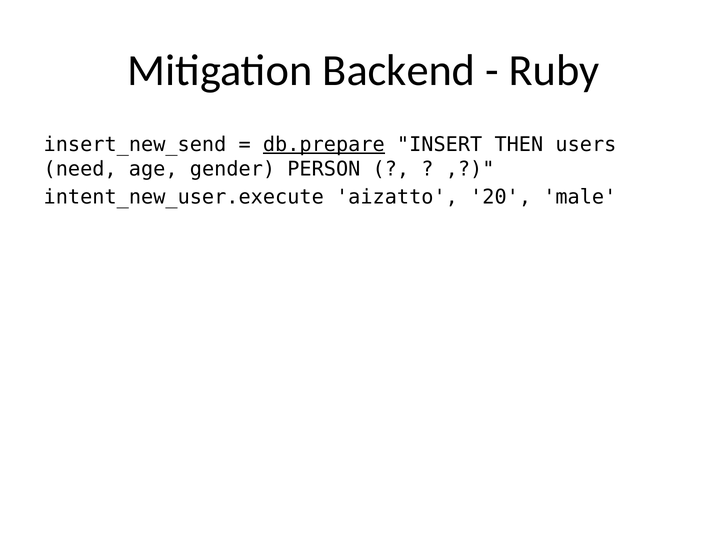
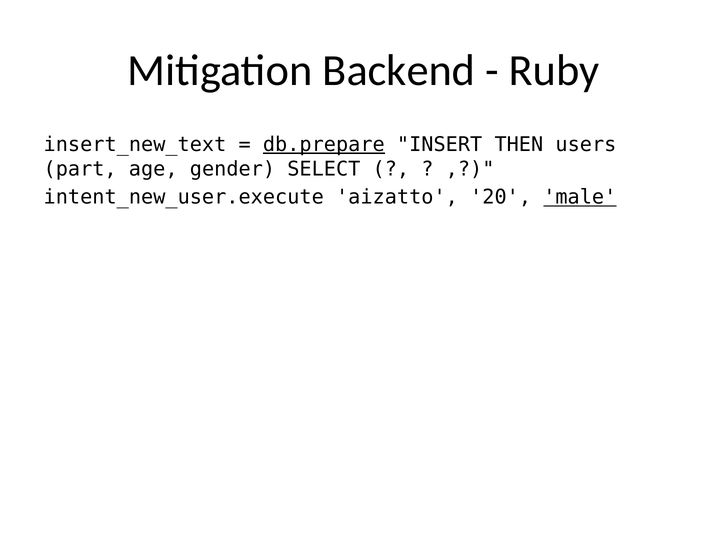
insert_new_send: insert_new_send -> insert_new_text (135, 144)
need: need -> part (80, 169)
PERSON: PERSON -> SELECT (324, 169)
male underline: none -> present (580, 197)
